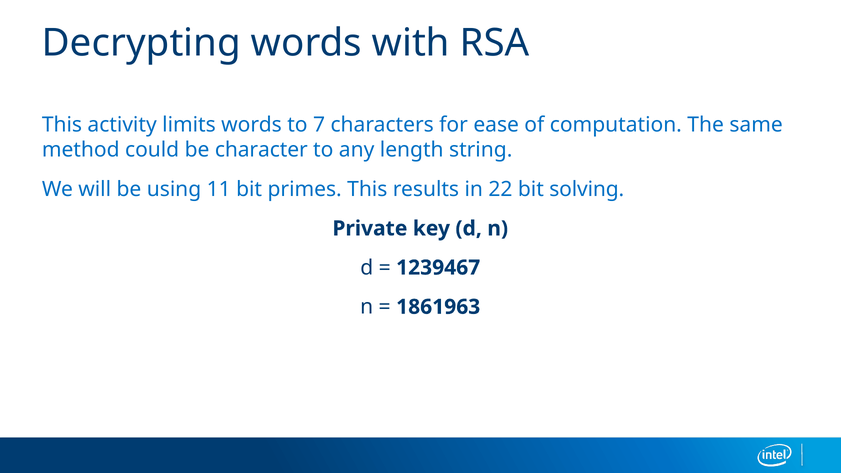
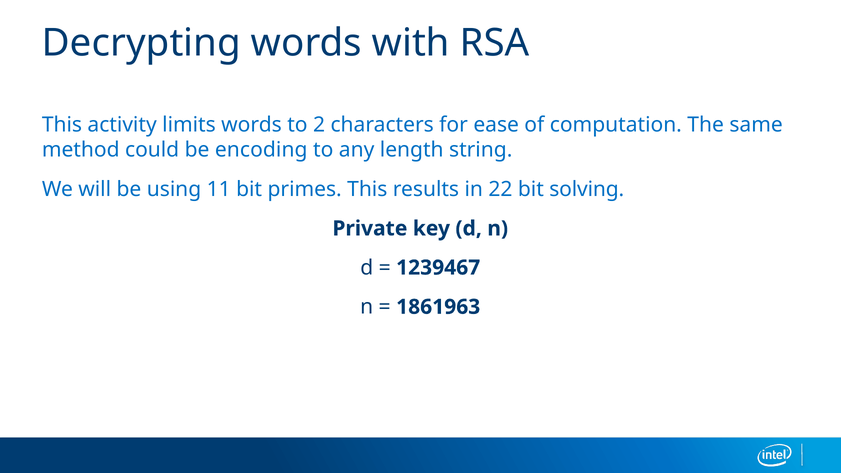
7: 7 -> 2 (319, 125)
character: character -> encoding (261, 150)
